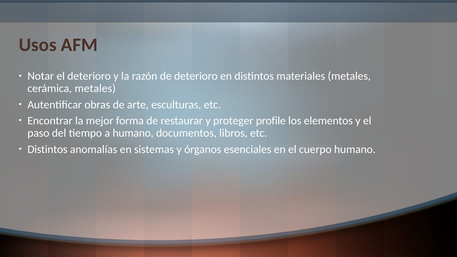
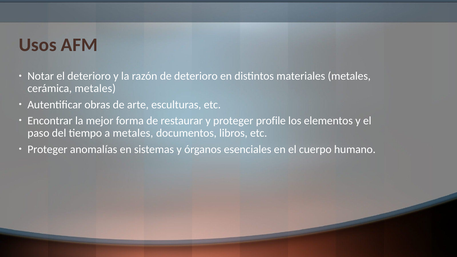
a humano: humano -> metales (133, 133)
Distintos: Distintos -> Proteger (47, 149)
